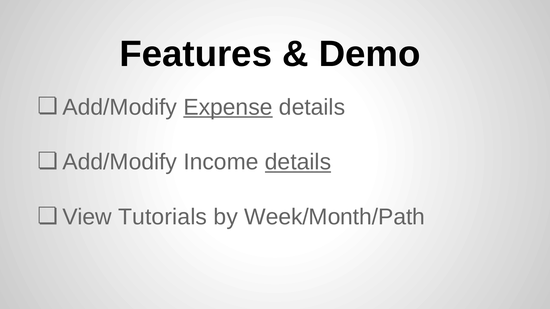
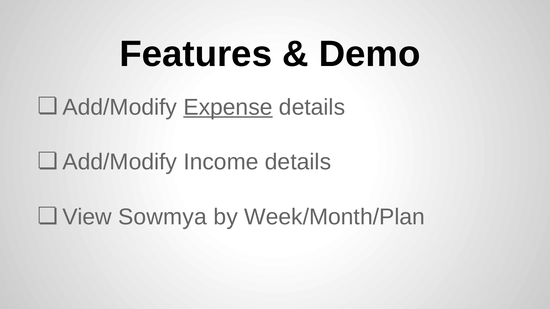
details underline: present -> none (298, 162)
Tutorials: Tutorials -> Sowmya (163, 217)
Week/Month/Path: Week/Month/Path -> Week/Month/Plan (335, 217)
